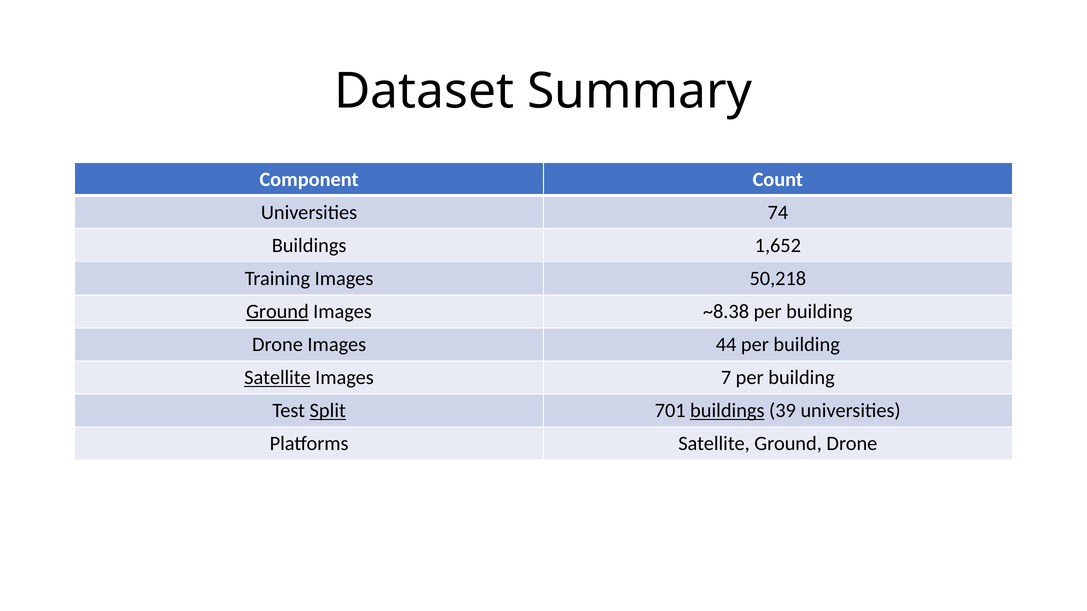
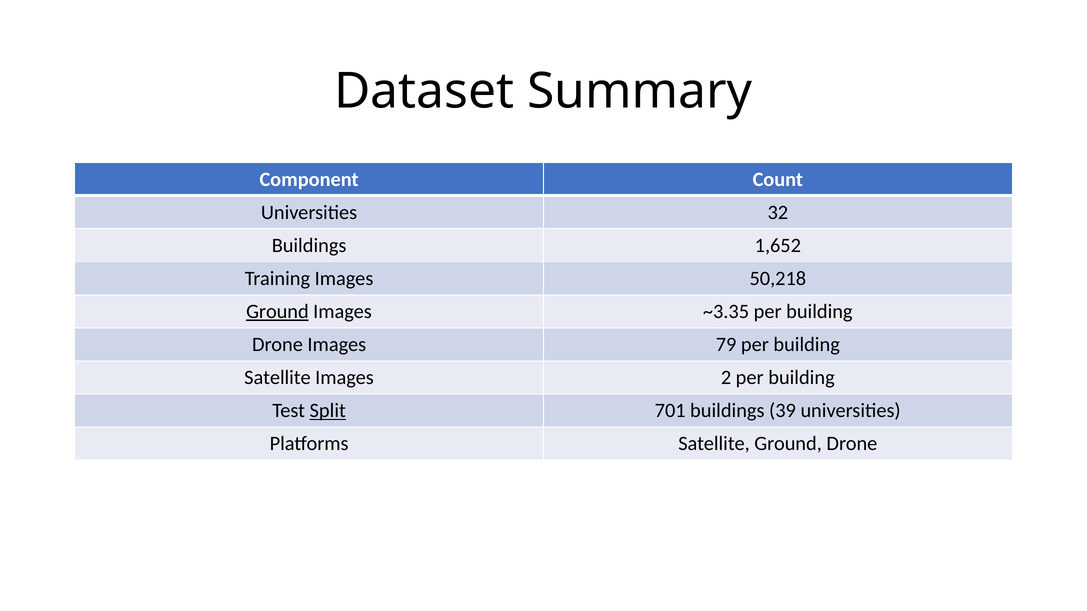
74: 74 -> 32 (778, 213)
~8.38: ~8.38 -> ~3.35 (726, 312)
44: 44 -> 79 (726, 345)
Satellite underline: present -> none (277, 378)
7: 7 -> 2 (726, 378)
buildings underline: present -> none (727, 411)
